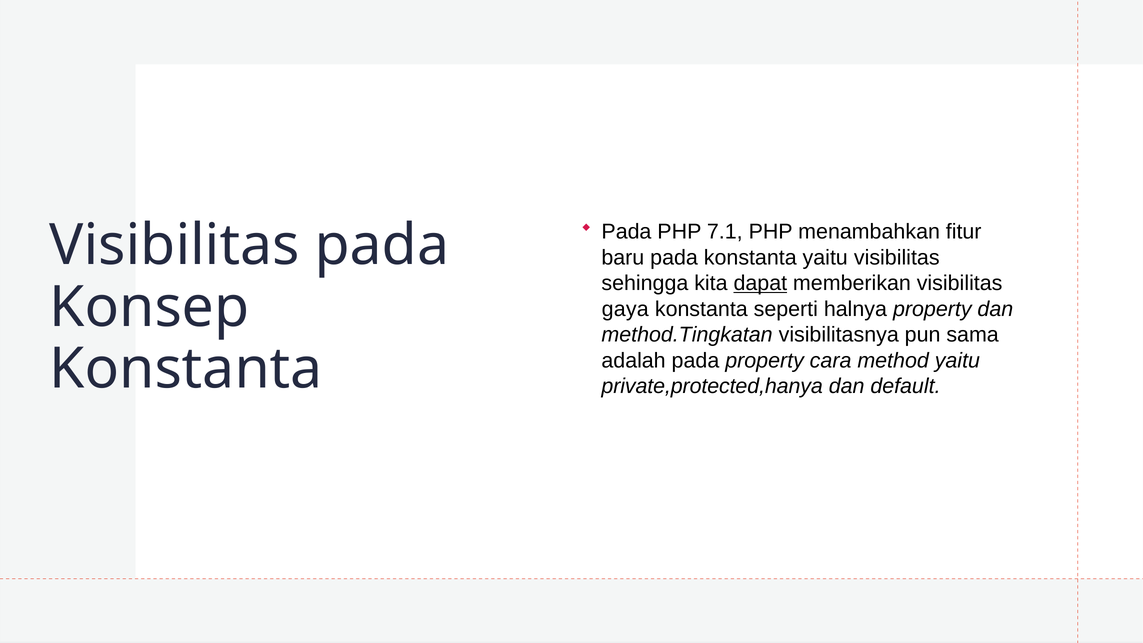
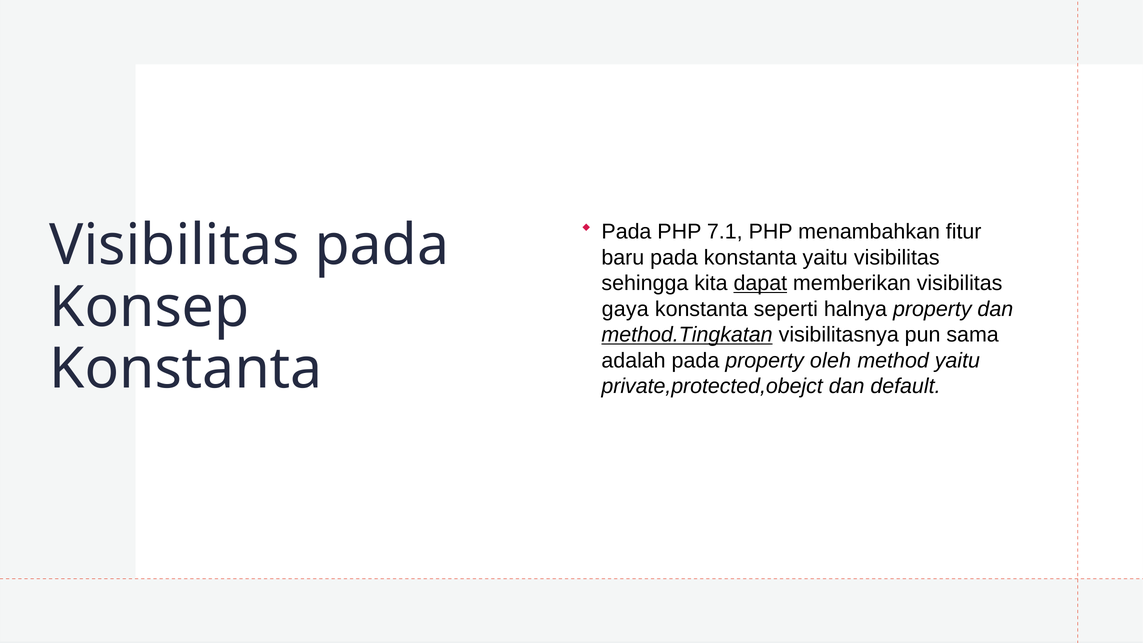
method.Tingkatan underline: none -> present (687, 335)
cara: cara -> oleh (830, 360)
private,protected,hanya: private,protected,hanya -> private,protected,obejct (712, 386)
